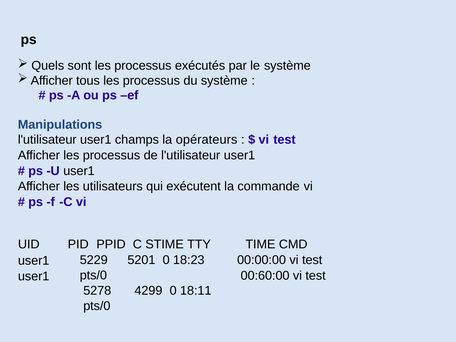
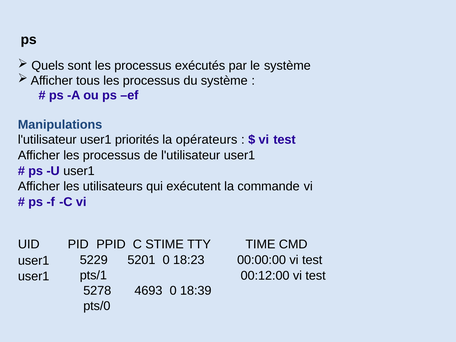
champs: champs -> priorités (137, 140)
pts/0: pts/0 -> pts/1 (93, 275)
00:60:00: 00:60:00 -> 00:12:00 (265, 276)
4299: 4299 -> 4693 (148, 291)
18:11: 18:11 -> 18:39 (196, 291)
